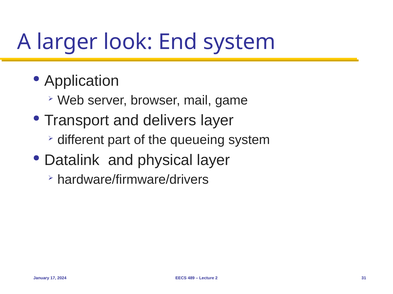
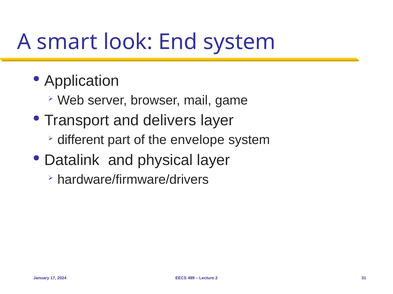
larger: larger -> smart (67, 42)
queueing: queueing -> envelope (197, 140)
